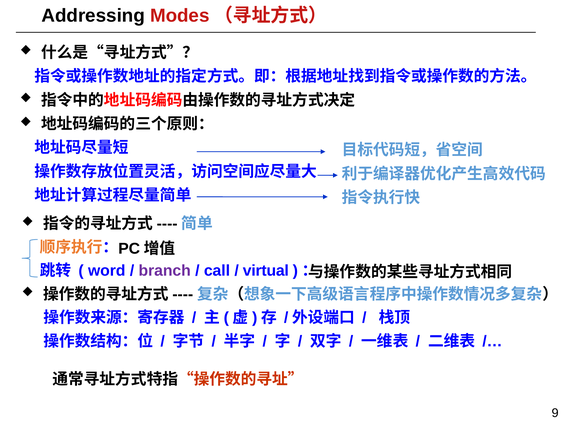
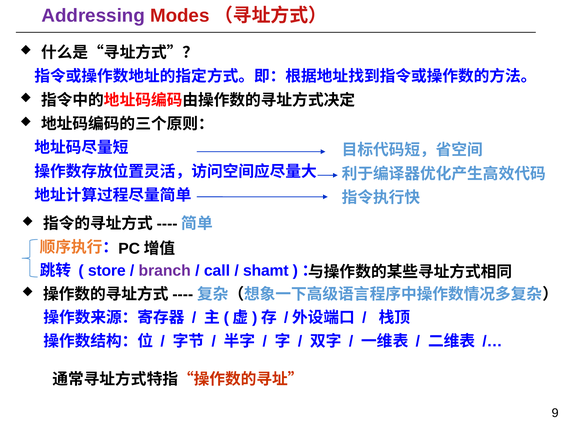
Addressing colour: black -> purple (93, 16)
word: word -> store (107, 271)
virtual: virtual -> shamt (266, 271)
